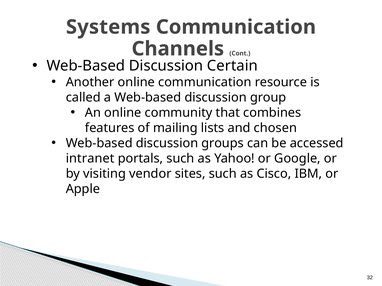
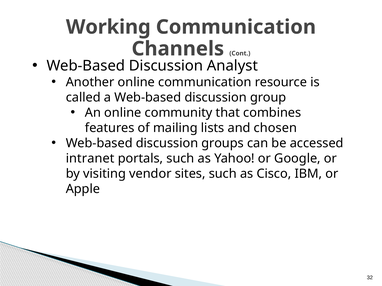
Systems: Systems -> Working (108, 27)
Certain: Certain -> Analyst (232, 66)
